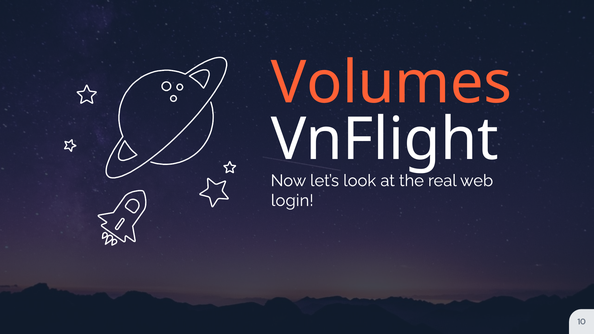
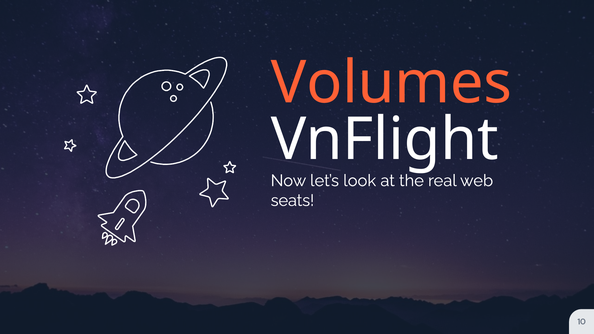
login: login -> seats (292, 201)
